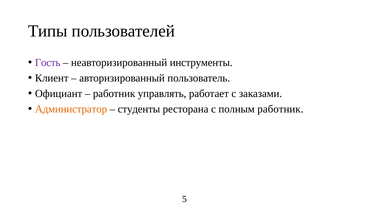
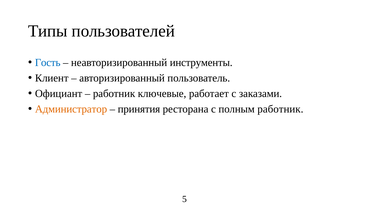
Гость colour: purple -> blue (48, 62)
управлять: управлять -> ключевые (162, 93)
студенты: студенты -> принятия (139, 109)
